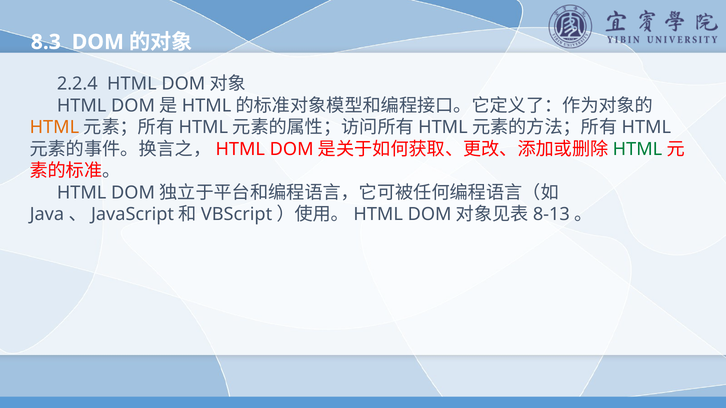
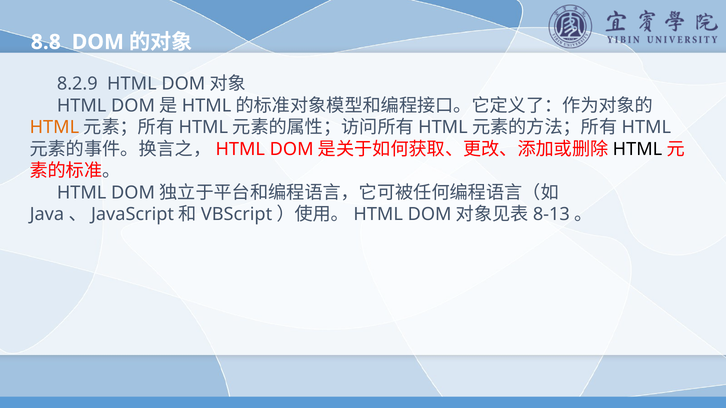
8.3: 8.3 -> 8.8 (46, 42)
2.2.4: 2.2.4 -> 8.2.9 (77, 84)
HTML colour: green -> black (637, 149)
